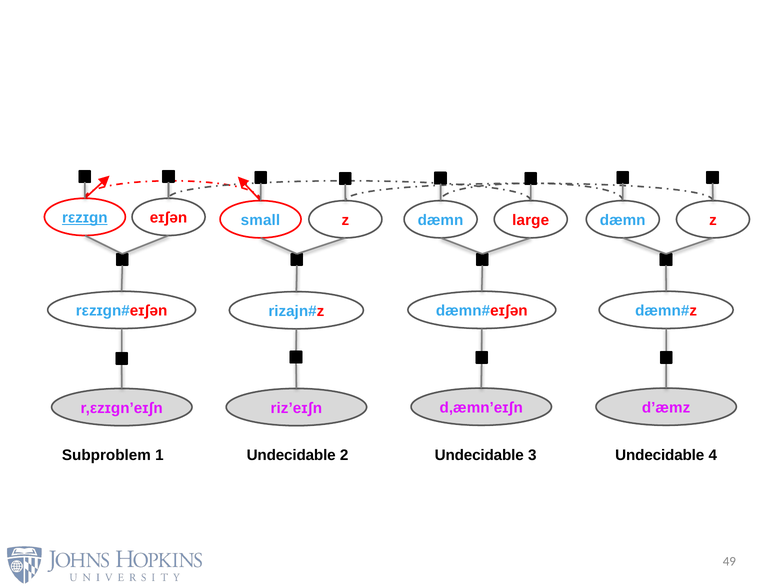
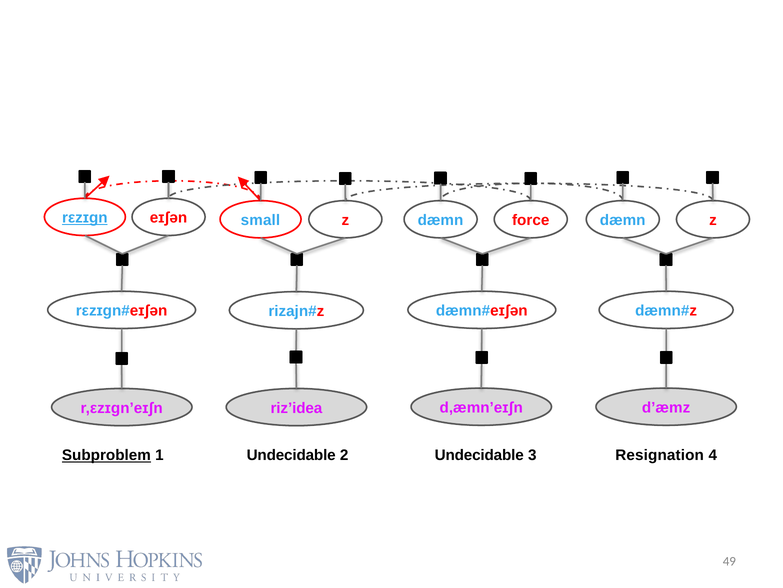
large: large -> force (531, 220)
riz’eɪʃn: riz’eɪʃn -> riz’idea (296, 408)
Subproblem underline: none -> present (106, 455)
3 Undecidable: Undecidable -> Resignation (660, 455)
